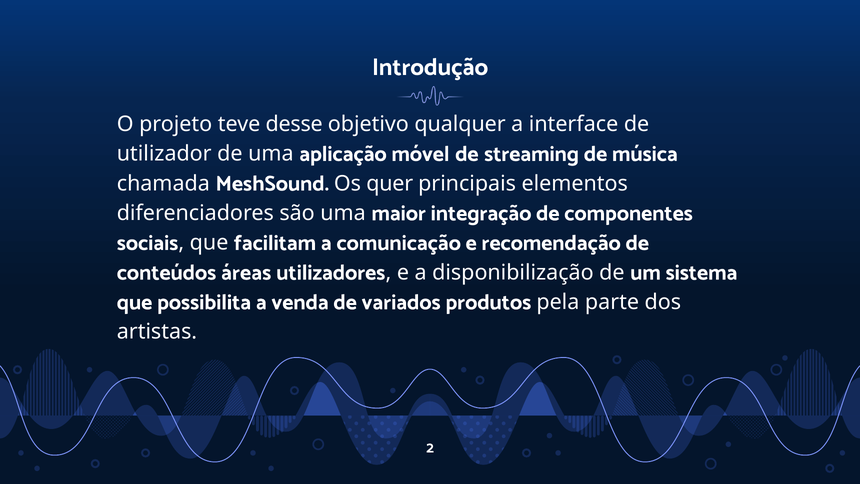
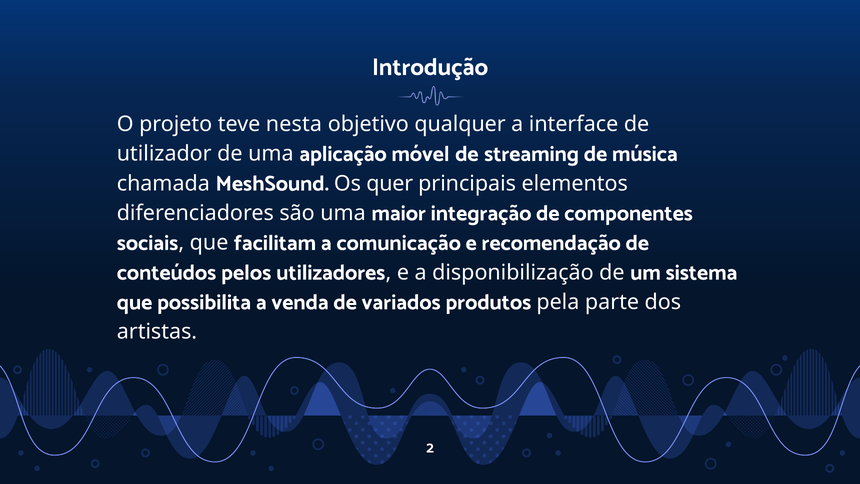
desse: desse -> nesta (294, 124)
áreas: áreas -> pelos (246, 272)
